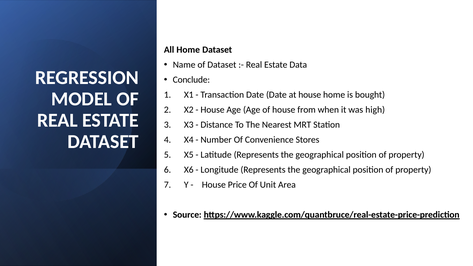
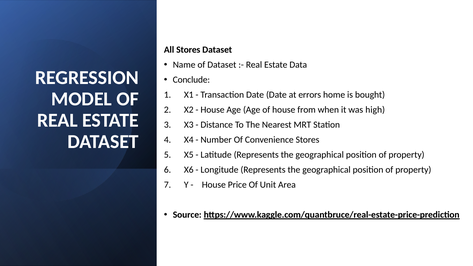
All Home: Home -> Stores (188, 50)
at house: house -> errors (310, 95)
